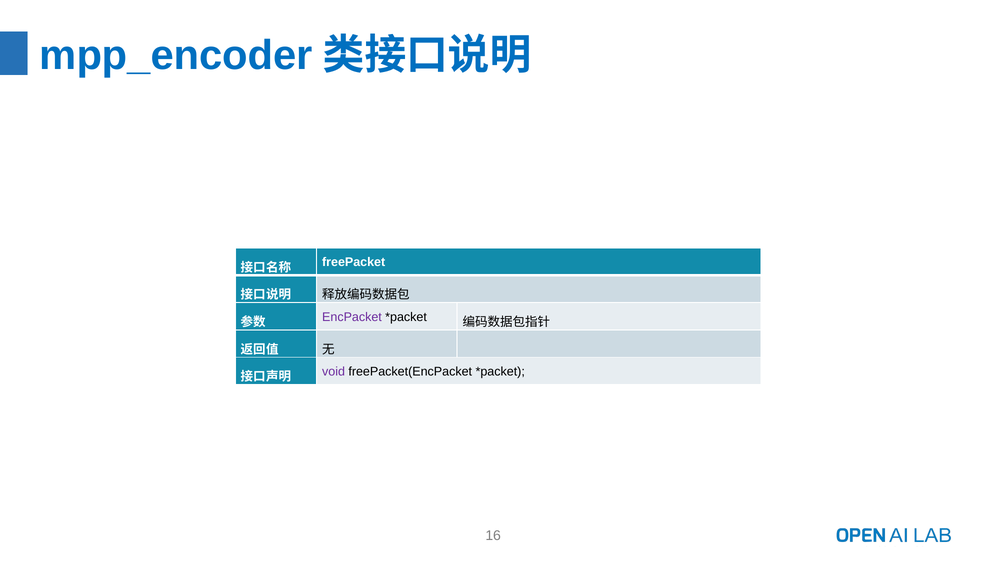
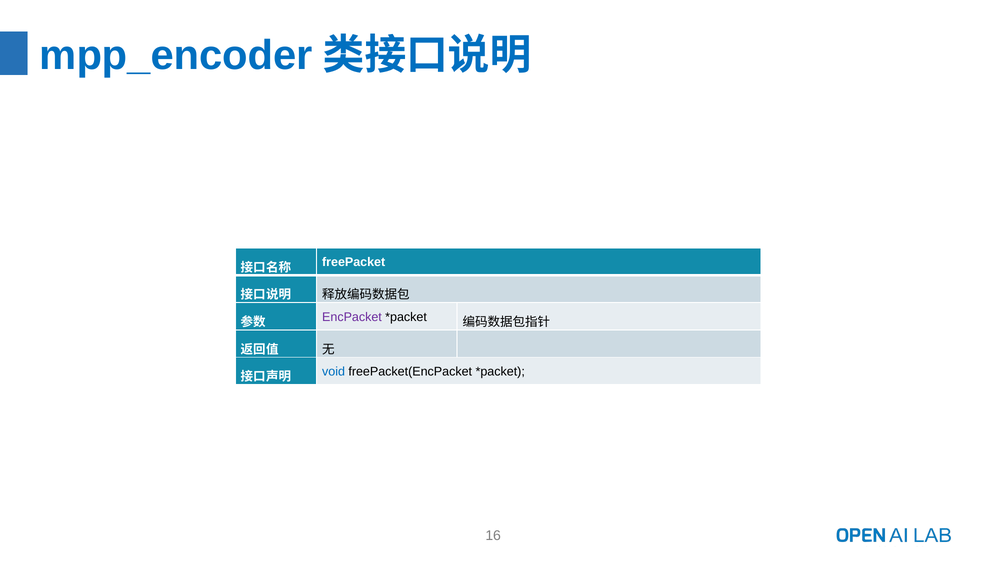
void colour: purple -> blue (334, 371)
